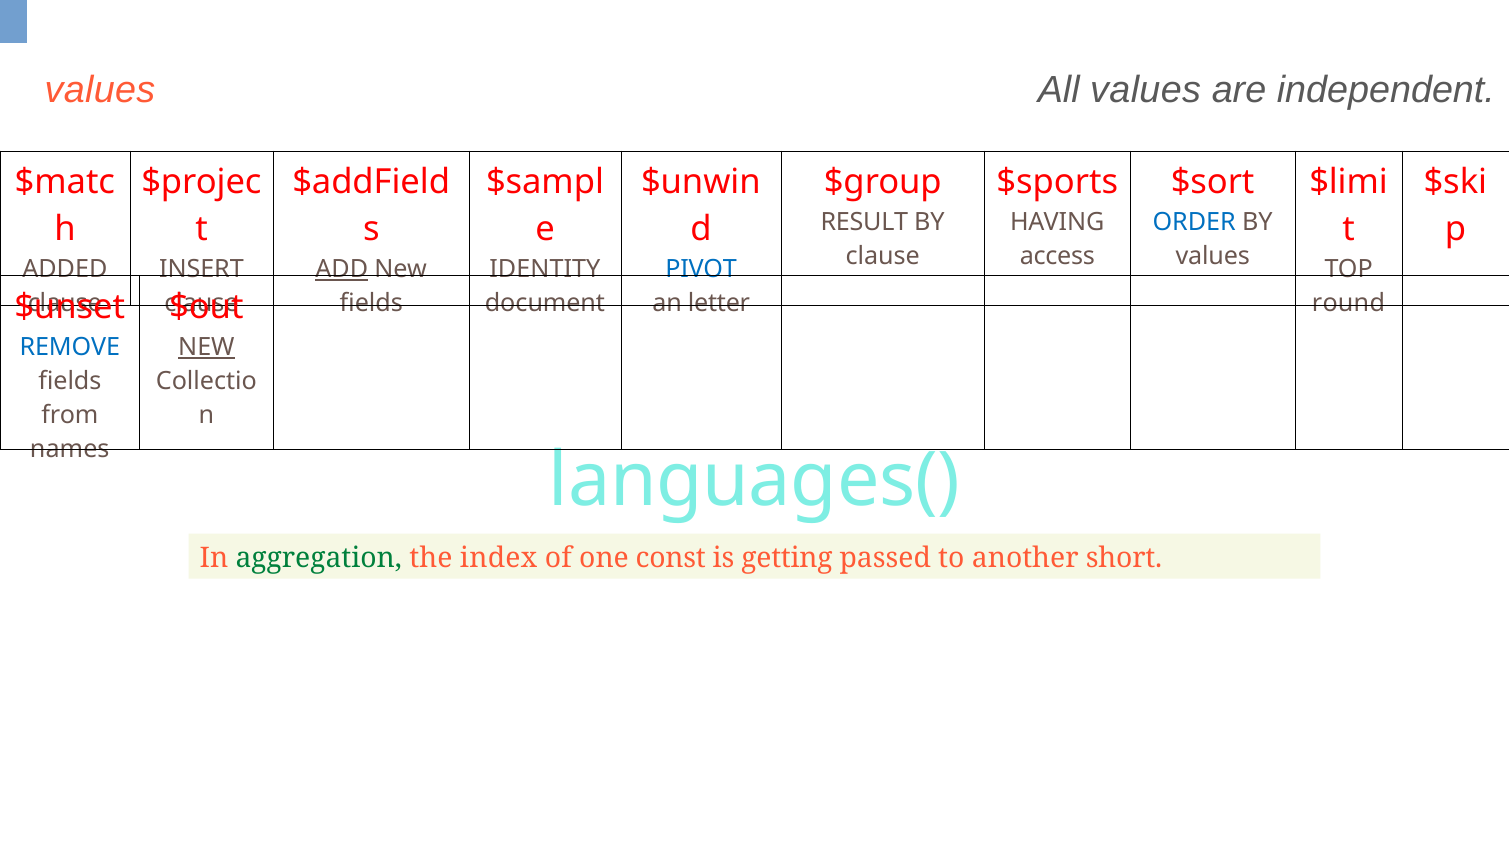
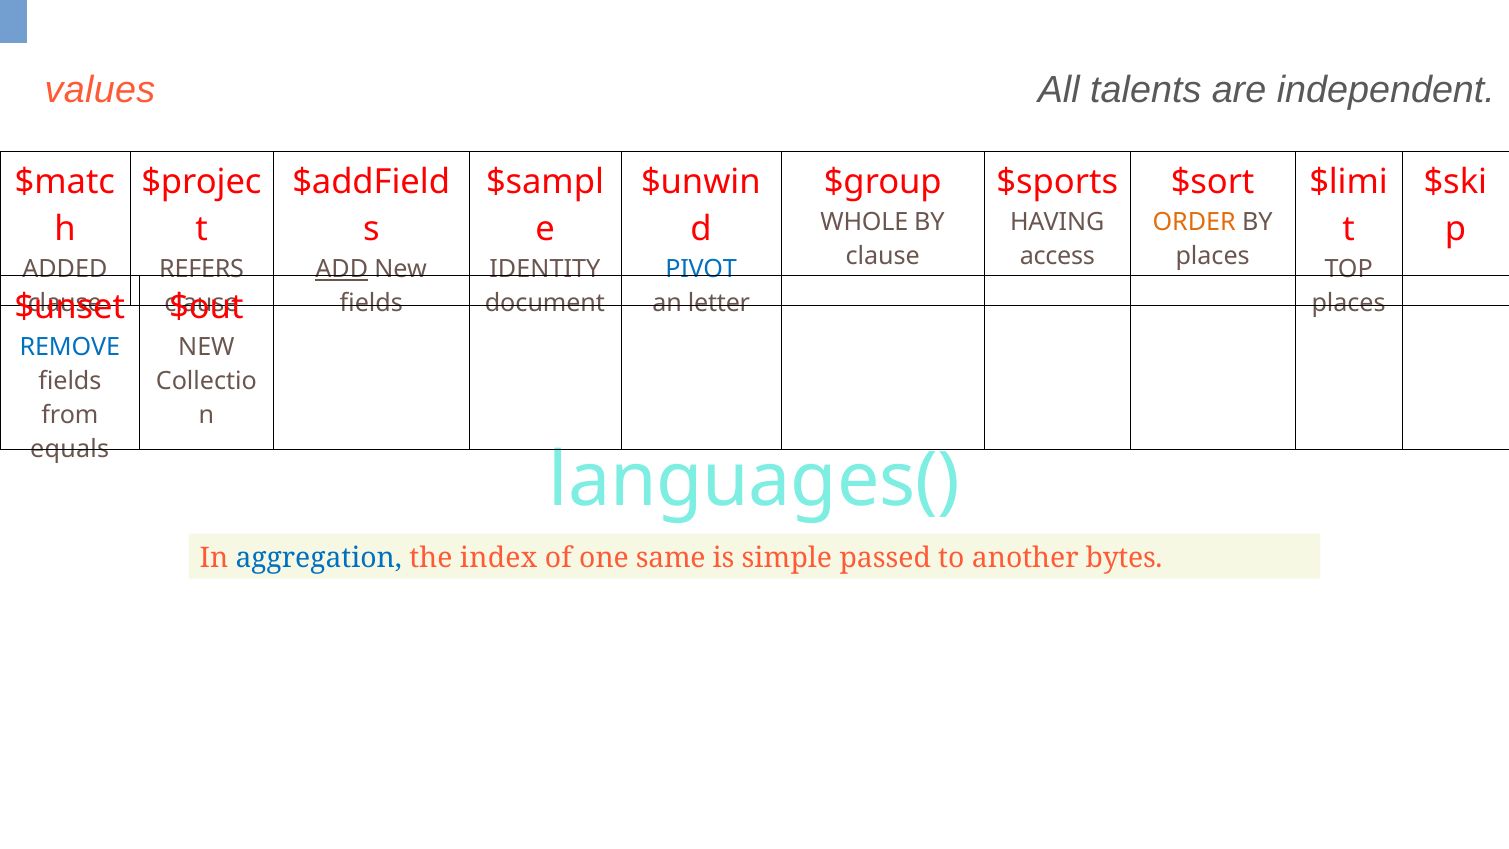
All values: values -> talents (1146, 90)
RESULT: RESULT -> WHOLE (864, 222)
ORDER colour: blue -> orange (1194, 222)
values: values -> places (1213, 256)
INSERT: INSERT -> REFERS (202, 269)
round: round -> places (1349, 303)
NEW underline: present -> none (206, 347)
names: names -> equals (70, 449)
aggregation colour: green -> blue (319, 558)
const: const -> same (671, 558)
getting: getting -> simple (787, 558)
short: short -> bytes (1124, 558)
